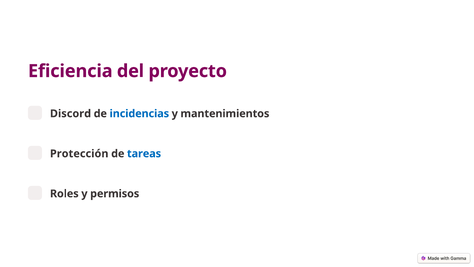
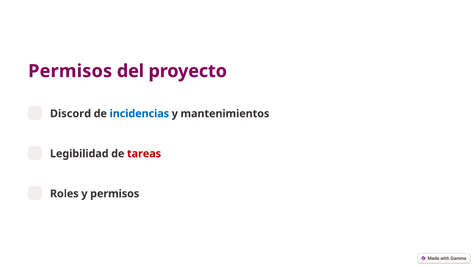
Eficiencia: Eficiencia -> Permisos (70, 71)
Protección: Protección -> Legibilidad (79, 153)
tareas colour: blue -> red (144, 153)
